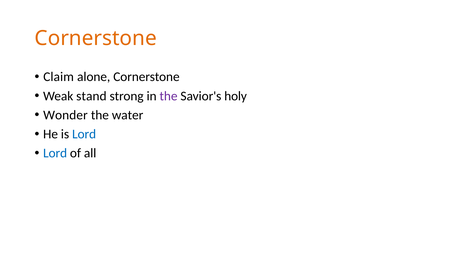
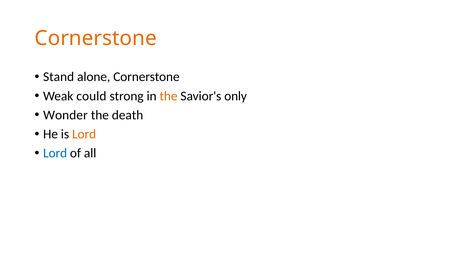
Claim: Claim -> Stand (59, 77)
stand: stand -> could (91, 96)
the colour: purple -> orange (169, 96)
holy: holy -> only (236, 96)
water: water -> death (128, 115)
Lord colour: blue -> orange (84, 134)
